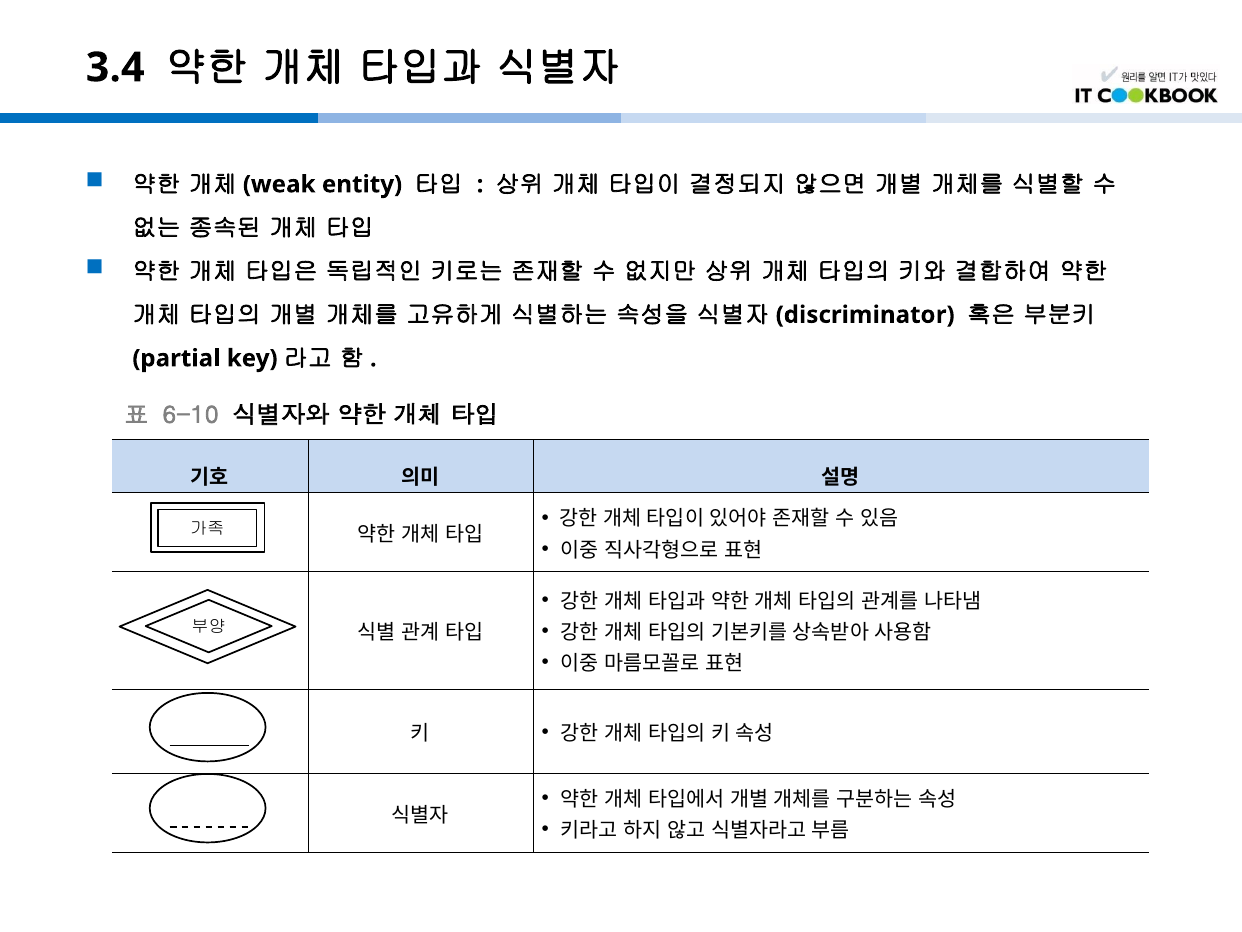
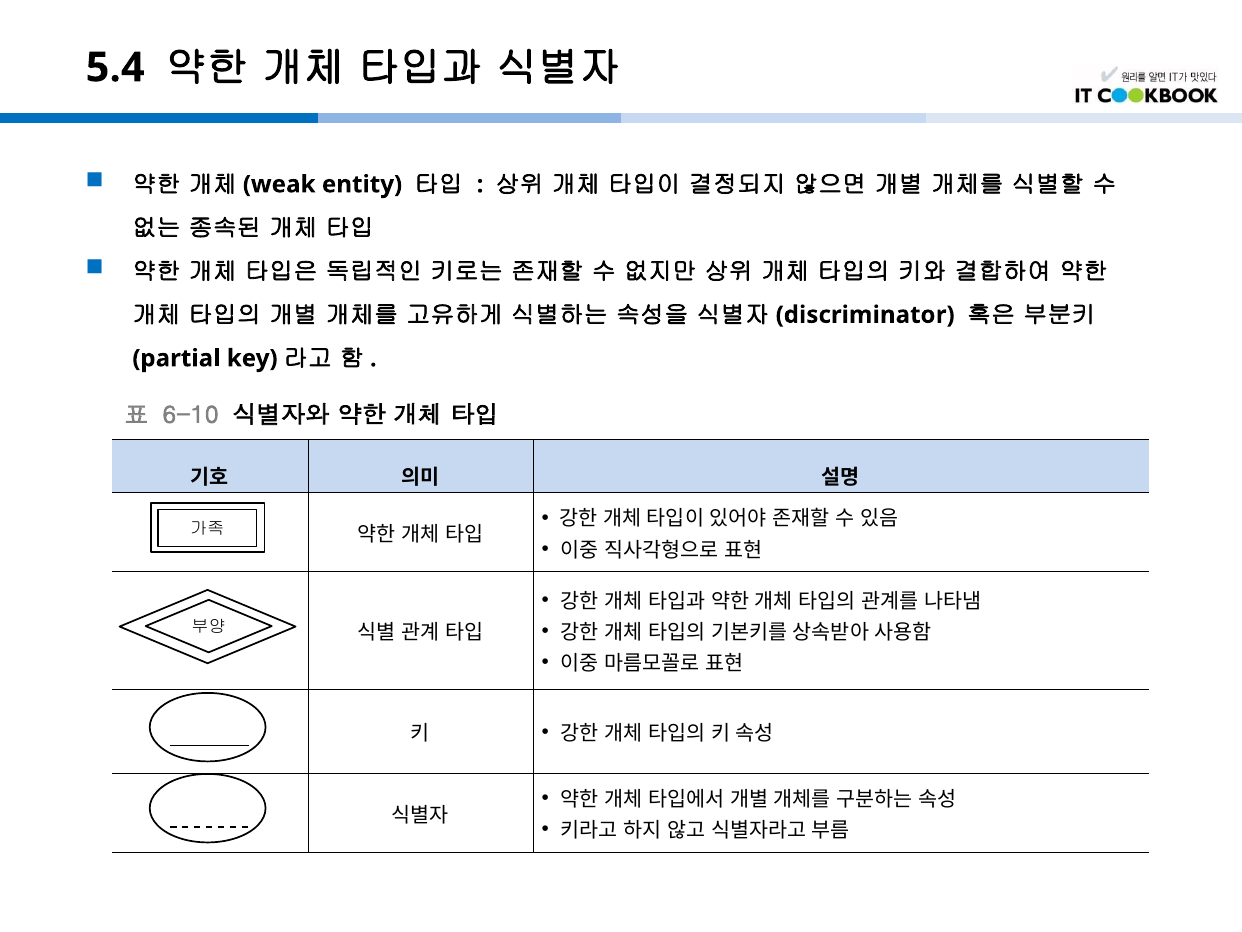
3.4: 3.4 -> 5.4 (115, 68)
